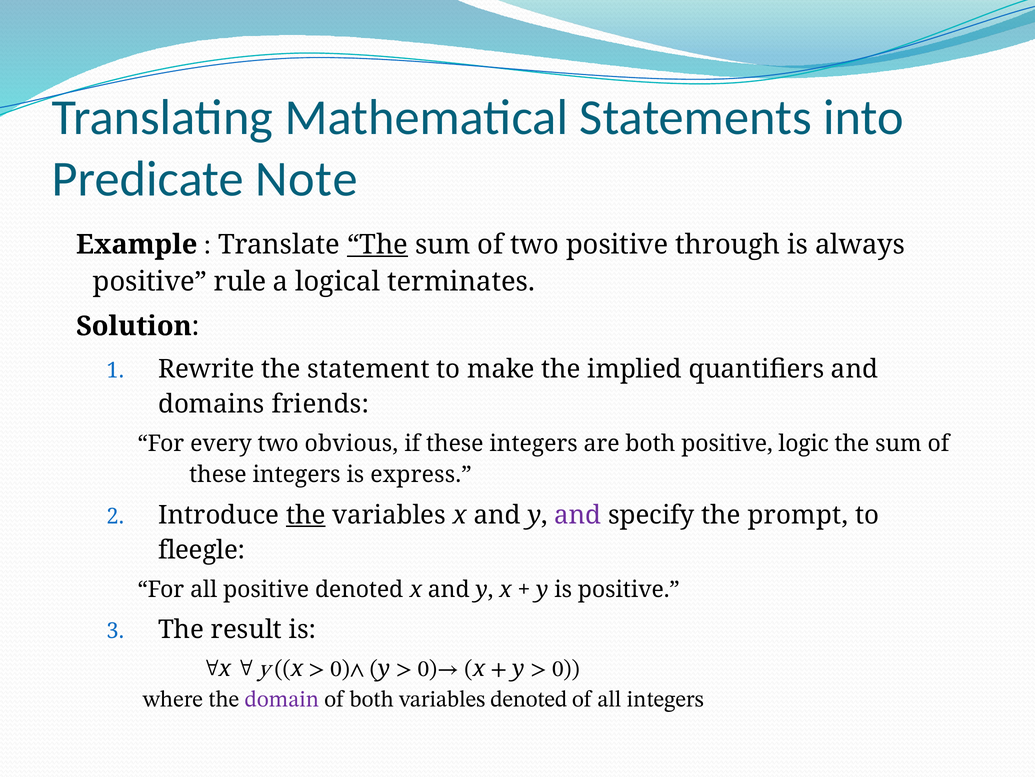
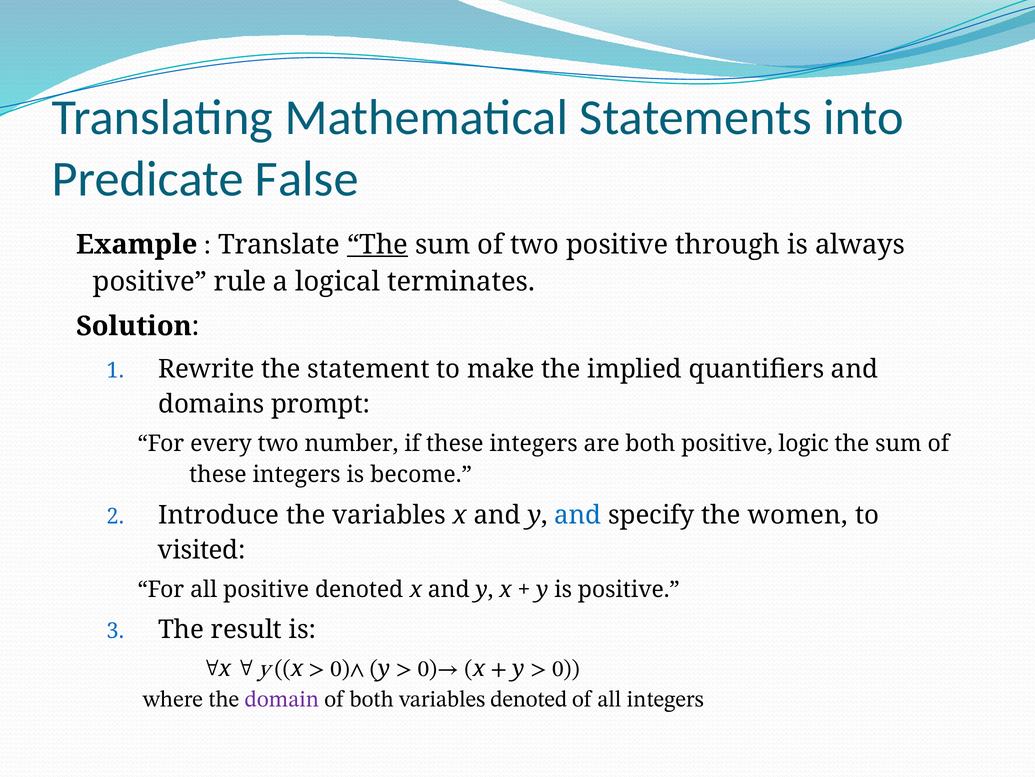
Note: Note -> False (307, 179)
friends: friends -> prompt (321, 404)
obvious: obvious -> number (352, 443)
express: express -> become (421, 474)
the underline: present -> none (306, 515)
and colour: purple -> blue (578, 515)
prompt: prompt -> women (798, 515)
fleegle: fleegle -> visited (202, 550)
